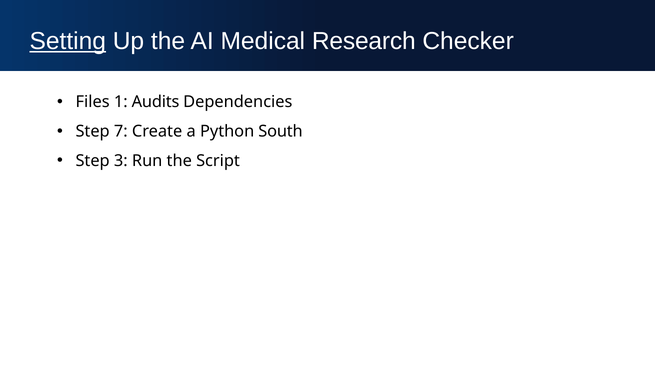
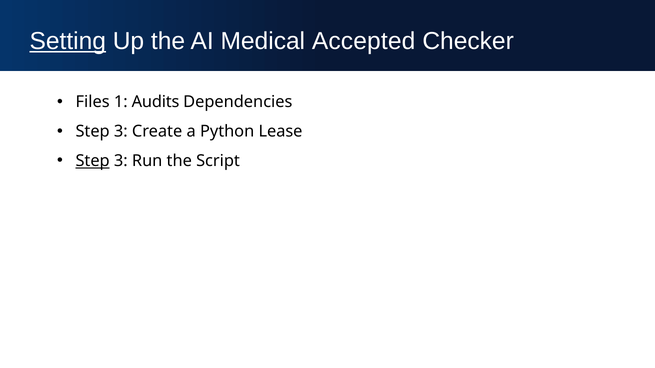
Research: Research -> Accepted (364, 41)
7: 7 -> 3 (121, 132)
South: South -> Lease (280, 132)
Step underline: none -> present (93, 161)
